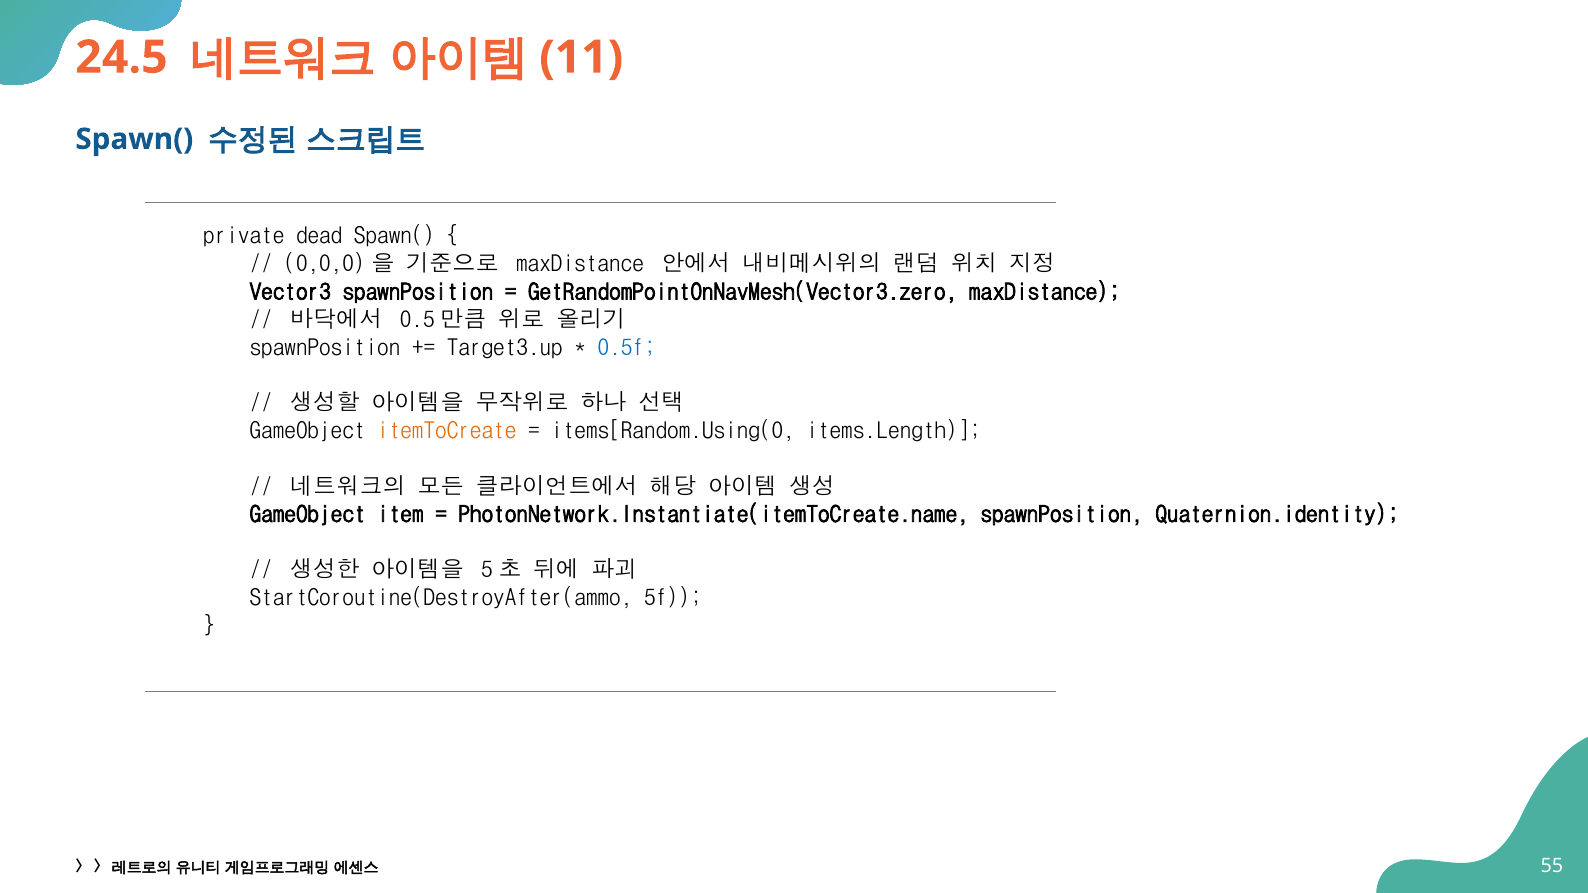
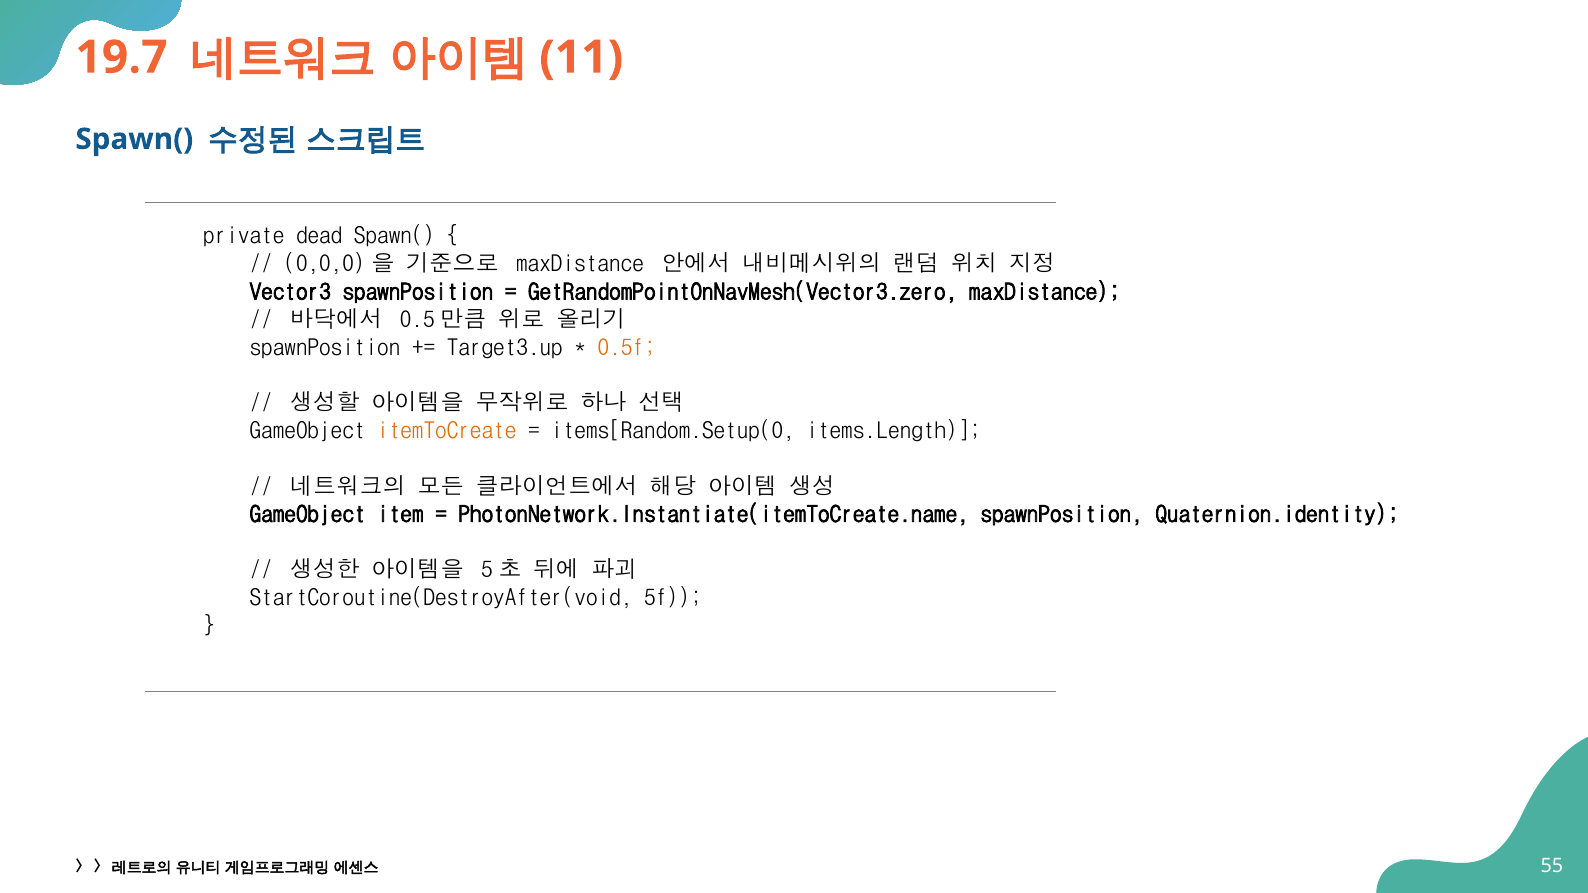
24.5: 24.5 -> 19.7 (122, 57)
0.5f colour: blue -> orange (627, 347)
items[Random.Using(0: items[Random.Using(0 -> items[Random.Setup(0 (673, 431)
StartCoroutine(DestroyAfter(ammo: StartCoroutine(DestroyAfter(ammo -> StartCoroutine(DestroyAfter(void (441, 598)
